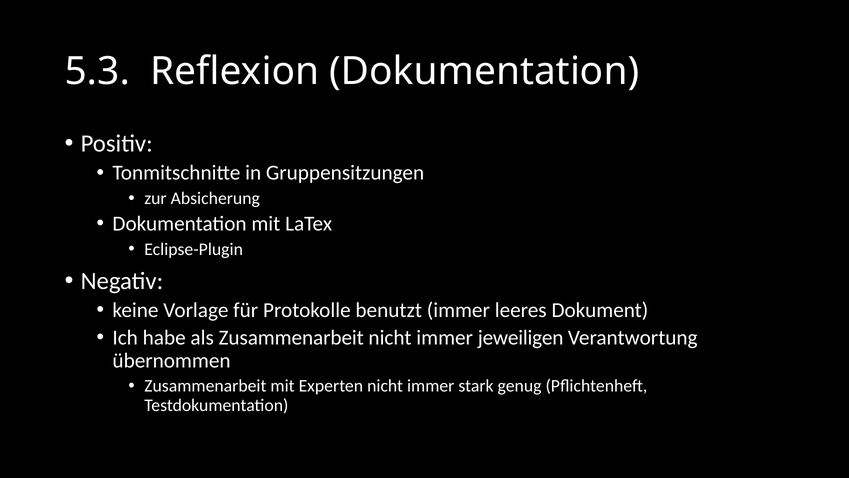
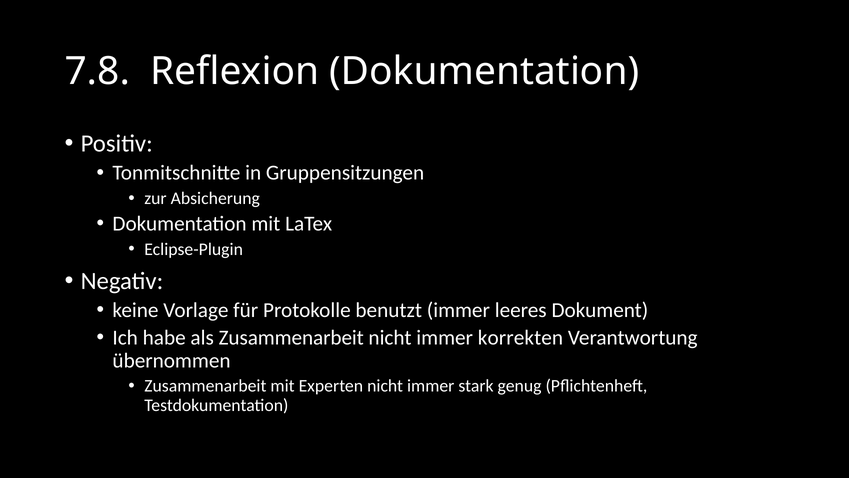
5.3: 5.3 -> 7.8 (97, 71)
jeweiligen: jeweiligen -> korrekten (520, 337)
